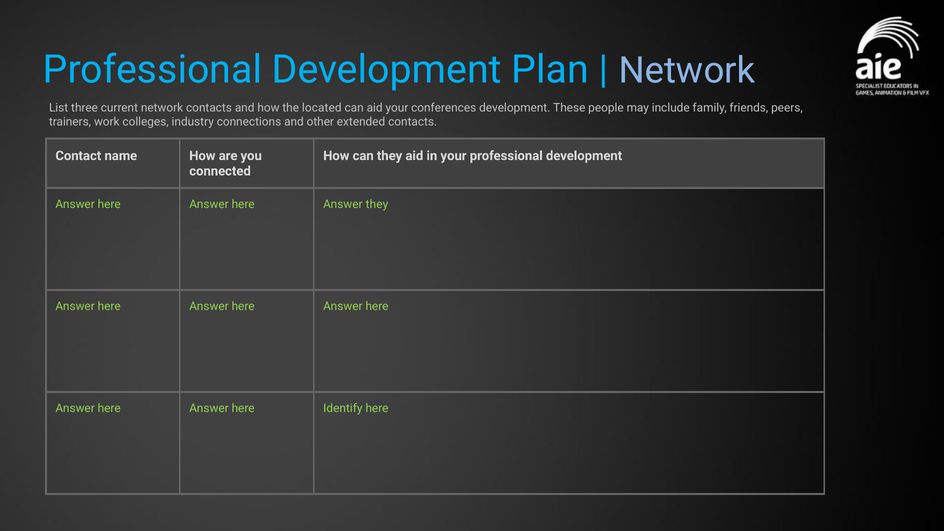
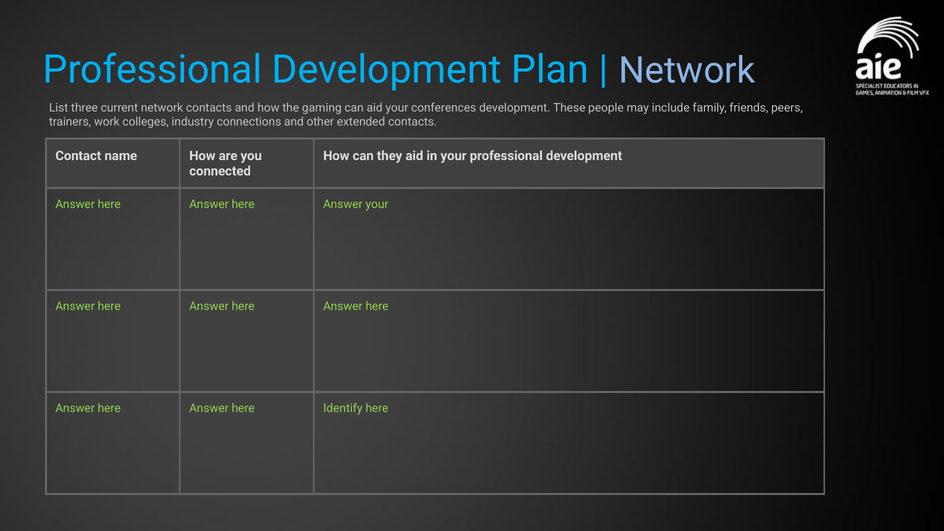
located: located -> gaming (322, 108)
Answer they: they -> your (377, 204)
